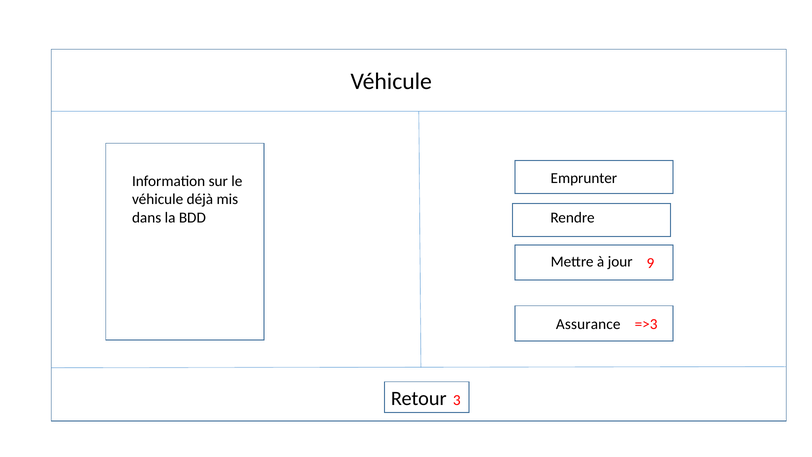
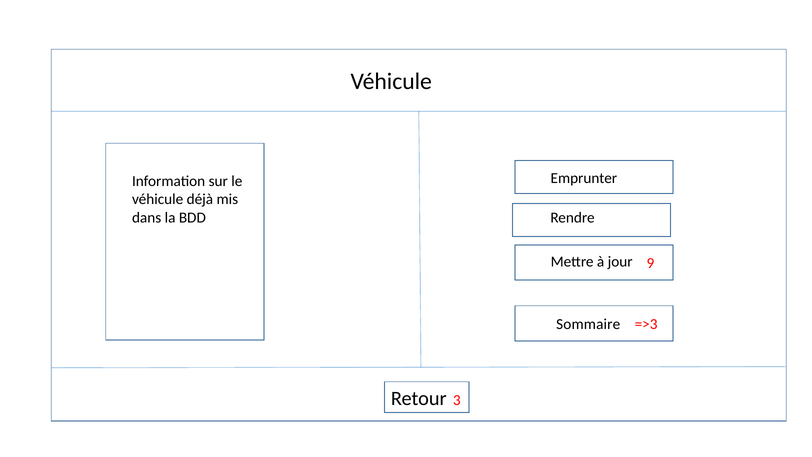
Assurance: Assurance -> Sommaire (588, 324)
